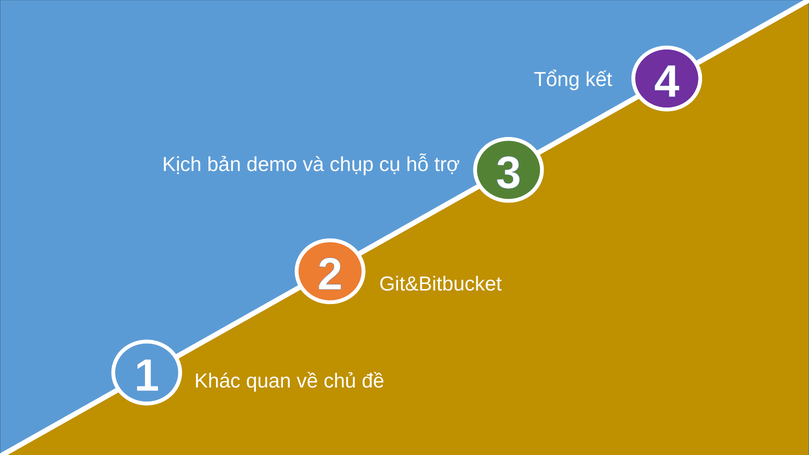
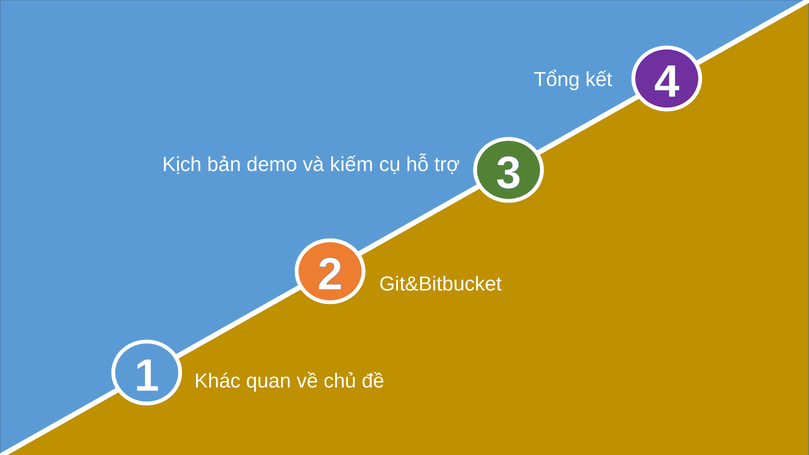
chụp: chụp -> kiếm (352, 165)
